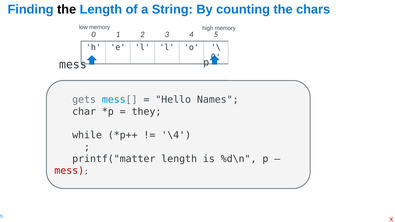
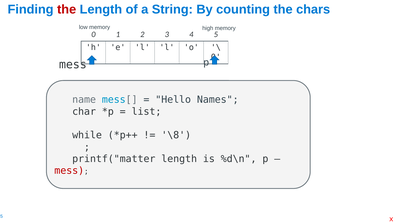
the colour: black -> red (67, 9)
gets: gets -> name (84, 100)
they: they -> list (146, 112)
\4: \4 -> \8 (176, 135)
